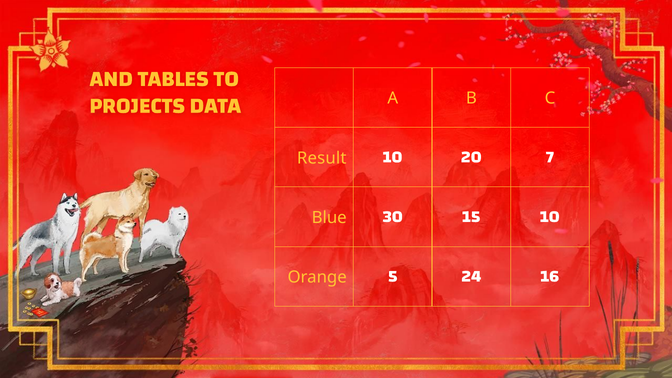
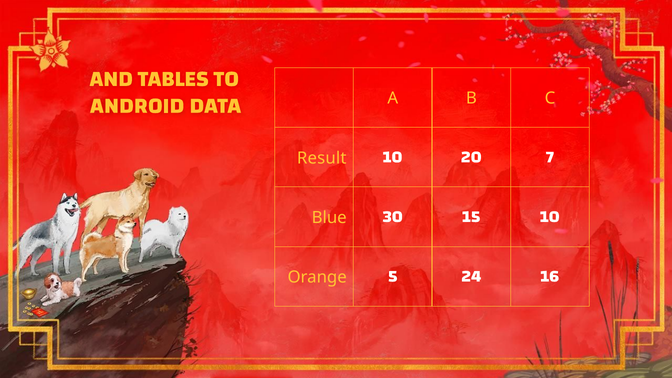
PROJECTS: PROJECTS -> ANDROID (137, 105)
